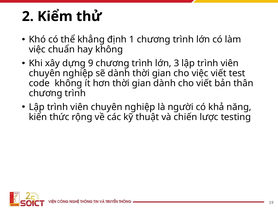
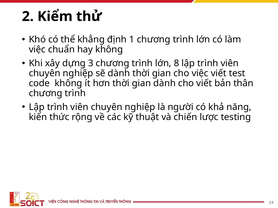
9: 9 -> 3 (91, 63)
3: 3 -> 8 (176, 63)
